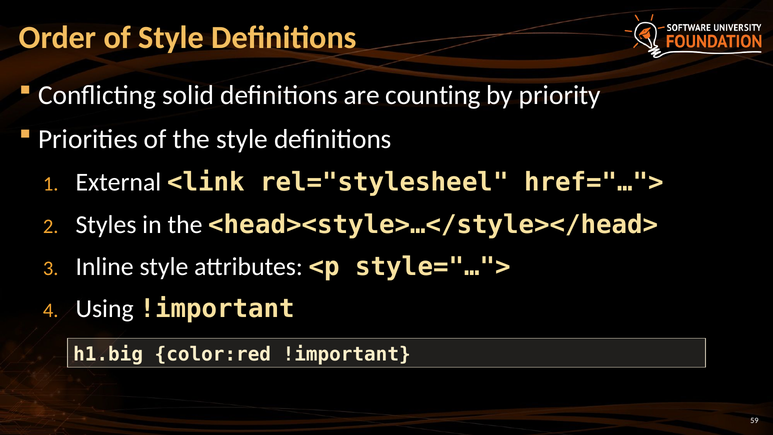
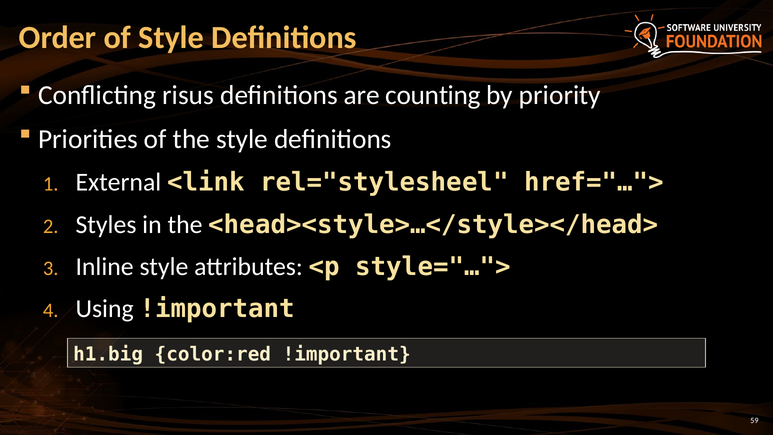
solid: solid -> risus (188, 95)
